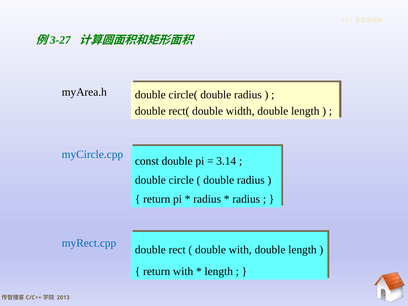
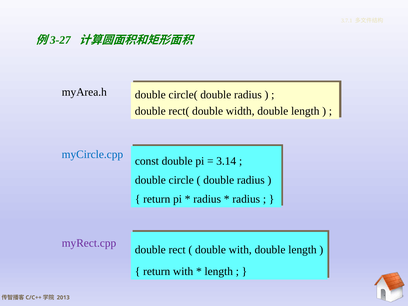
myRect.cpp colour: blue -> purple (89, 243)
